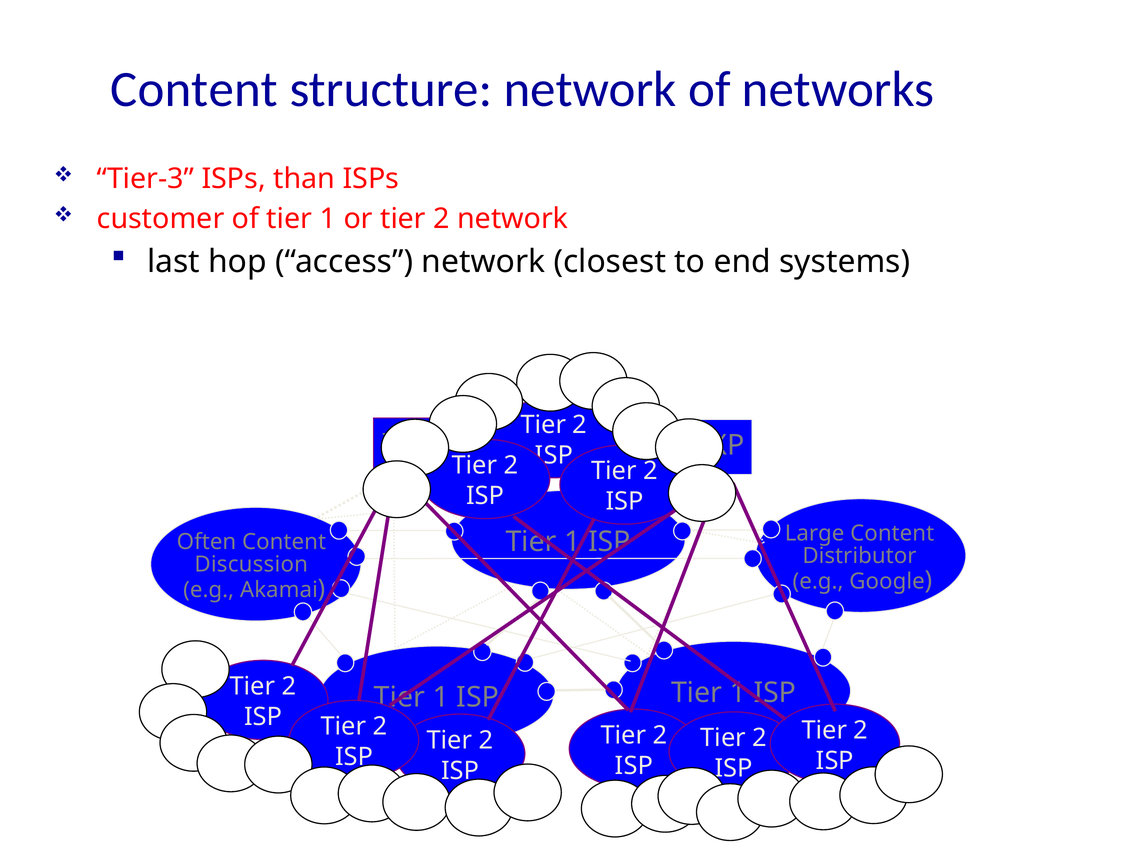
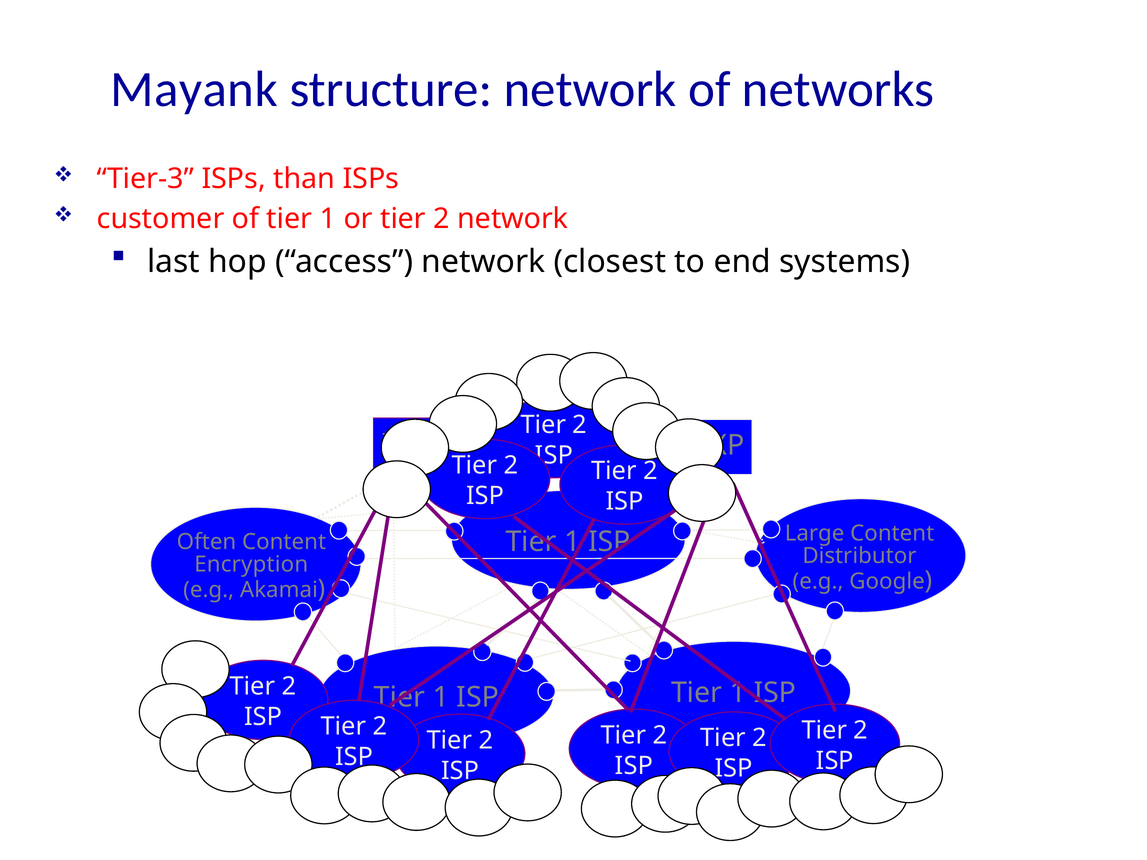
Content: Content -> Mayank (194, 90)
Discussion: Discussion -> Encryption (251, 565)
